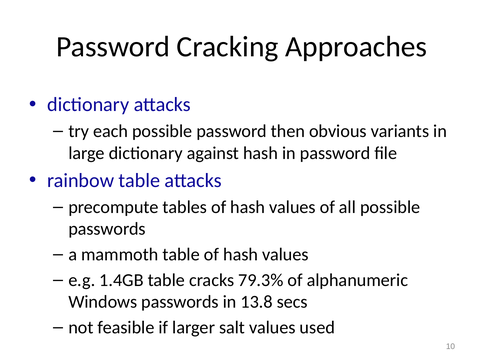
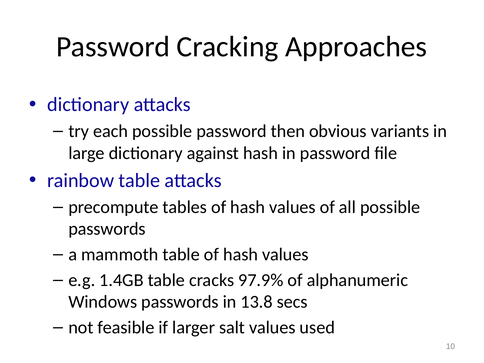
79.3%: 79.3% -> 97.9% (261, 280)
